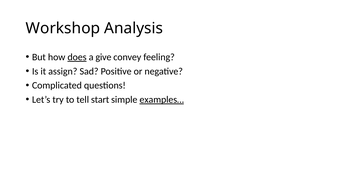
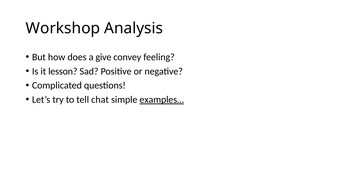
does underline: present -> none (77, 57)
assign: assign -> lesson (63, 71)
start: start -> chat (100, 99)
